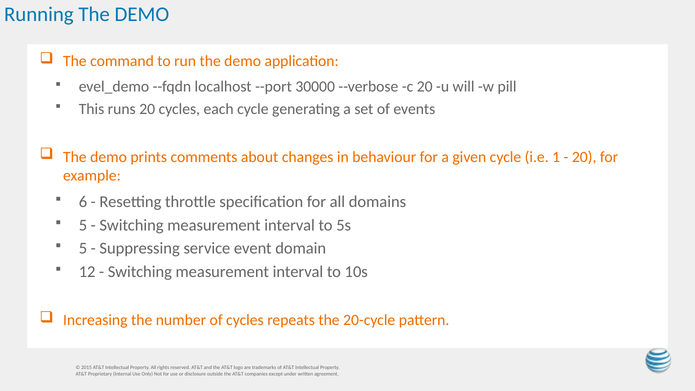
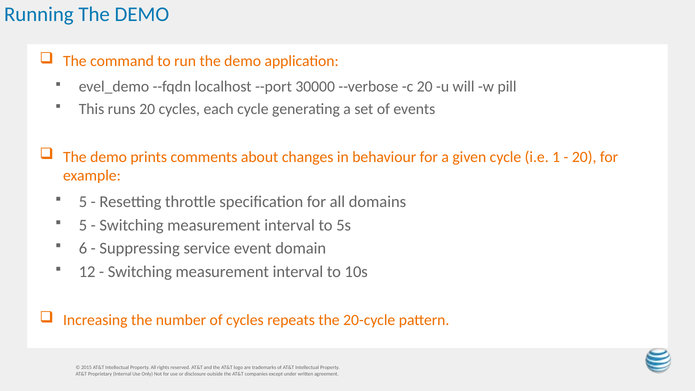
6: 6 -> 5 (83, 202)
5: 5 -> 6 (83, 248)
